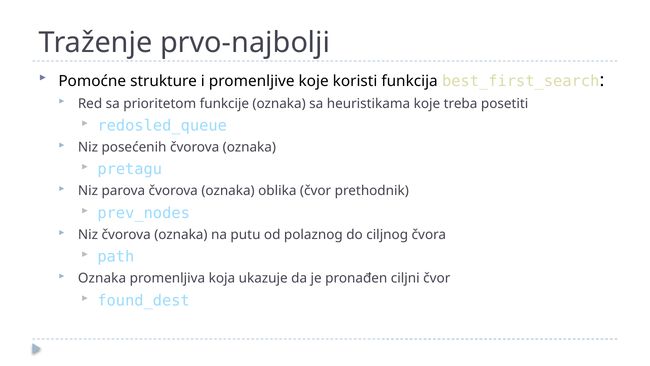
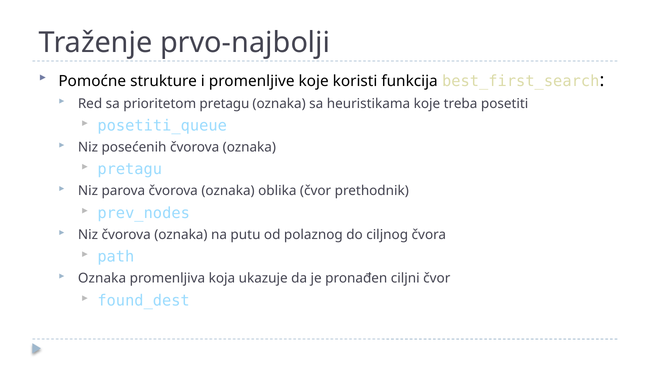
prioritetom funkcije: funkcije -> pretagu (224, 103)
redosled_queue: redosled_queue -> posetiti_queue (162, 125)
